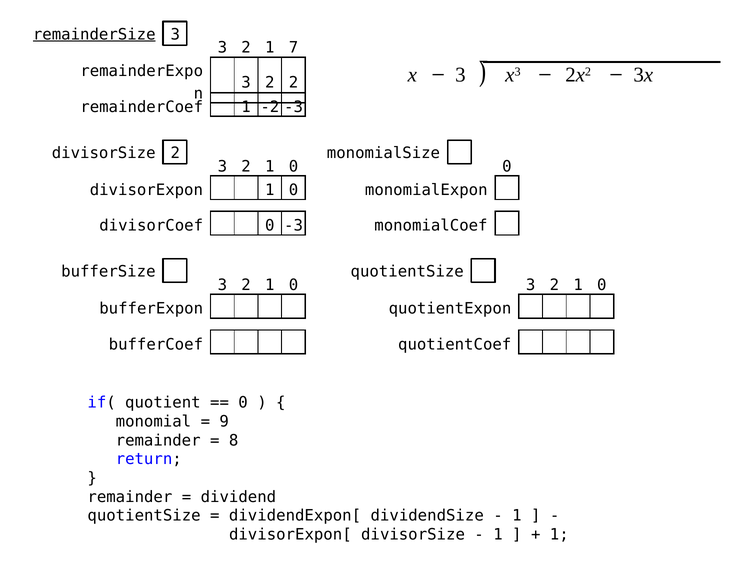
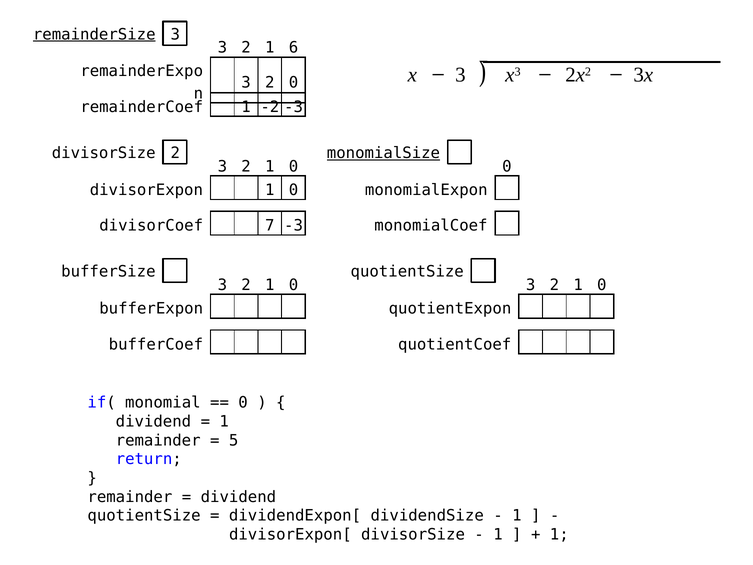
7: 7 -> 6 (293, 48)
2 2: 2 -> 0 (293, 82)
monomialSize underline: none -> present (383, 153)
divisorCoef 0: 0 -> 7 (270, 226)
quotient: quotient -> monomial (163, 403)
monomial: monomial -> dividend (153, 421)
9: 9 -> 1 (224, 421)
8: 8 -> 5 (234, 440)
